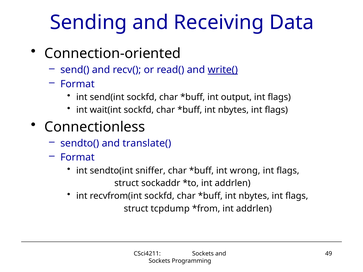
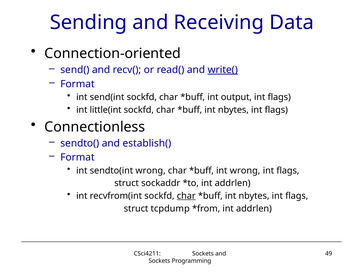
wait(int: wait(int -> little(int (106, 110)
translate(: translate( -> establish( (147, 143)
sendto(int sniffer: sniffer -> wrong (151, 171)
char underline: none -> present (186, 196)
